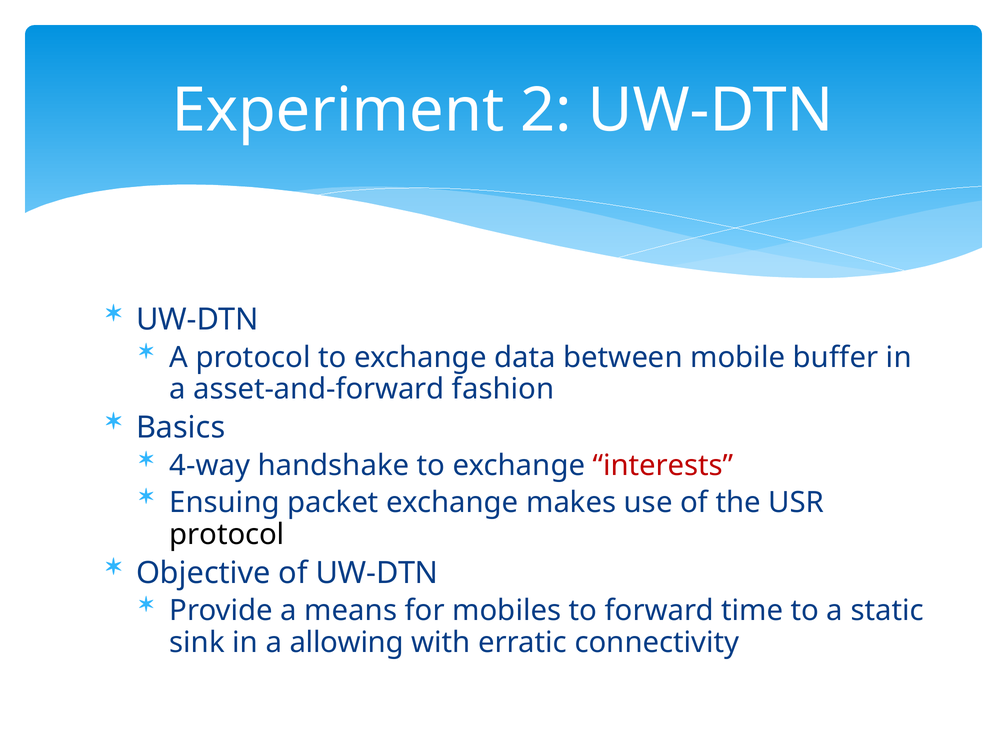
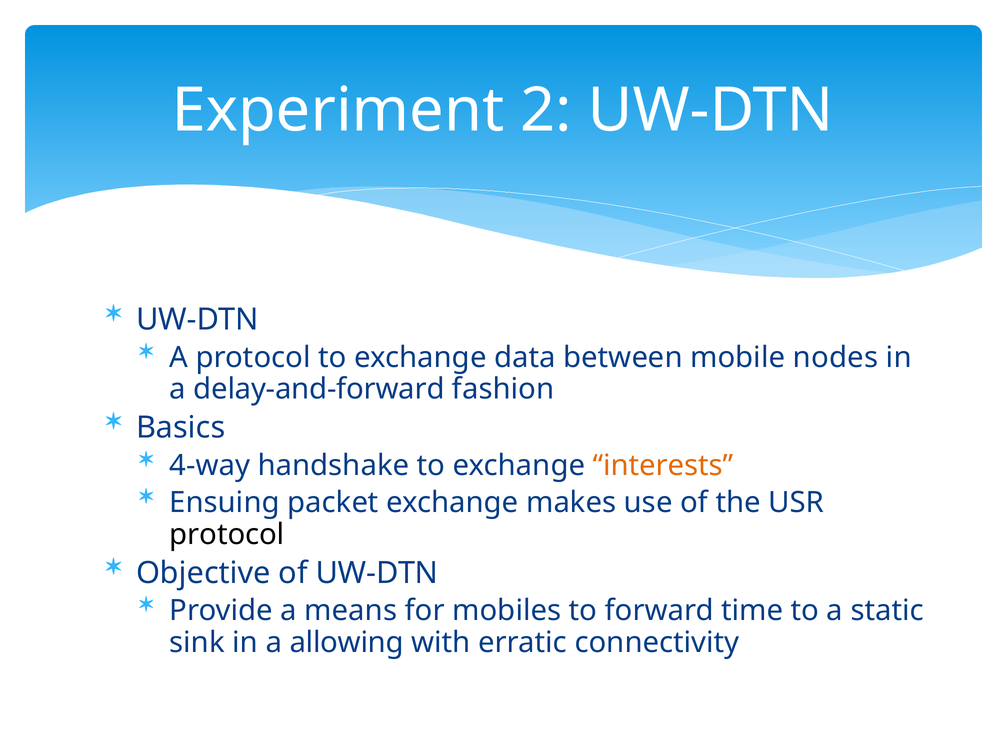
buffer: buffer -> nodes (835, 358)
asset-and-forward: asset-and-forward -> delay-and-forward (319, 389)
interests colour: red -> orange (663, 466)
